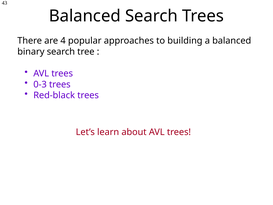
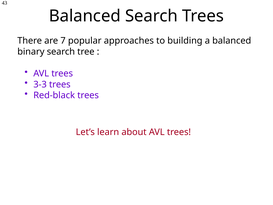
4: 4 -> 7 (63, 41)
0-3: 0-3 -> 3-3 (40, 84)
